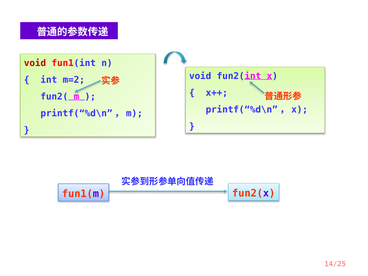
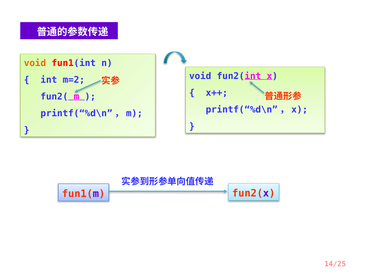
void colour: red -> orange (35, 63)
